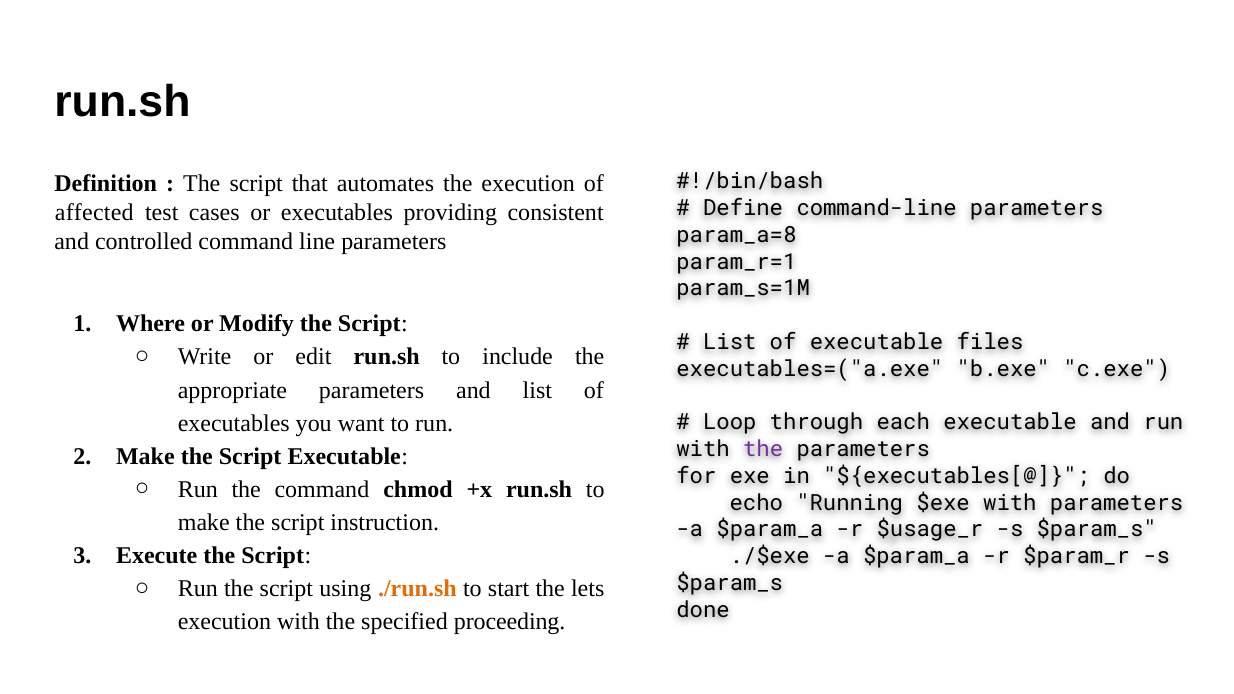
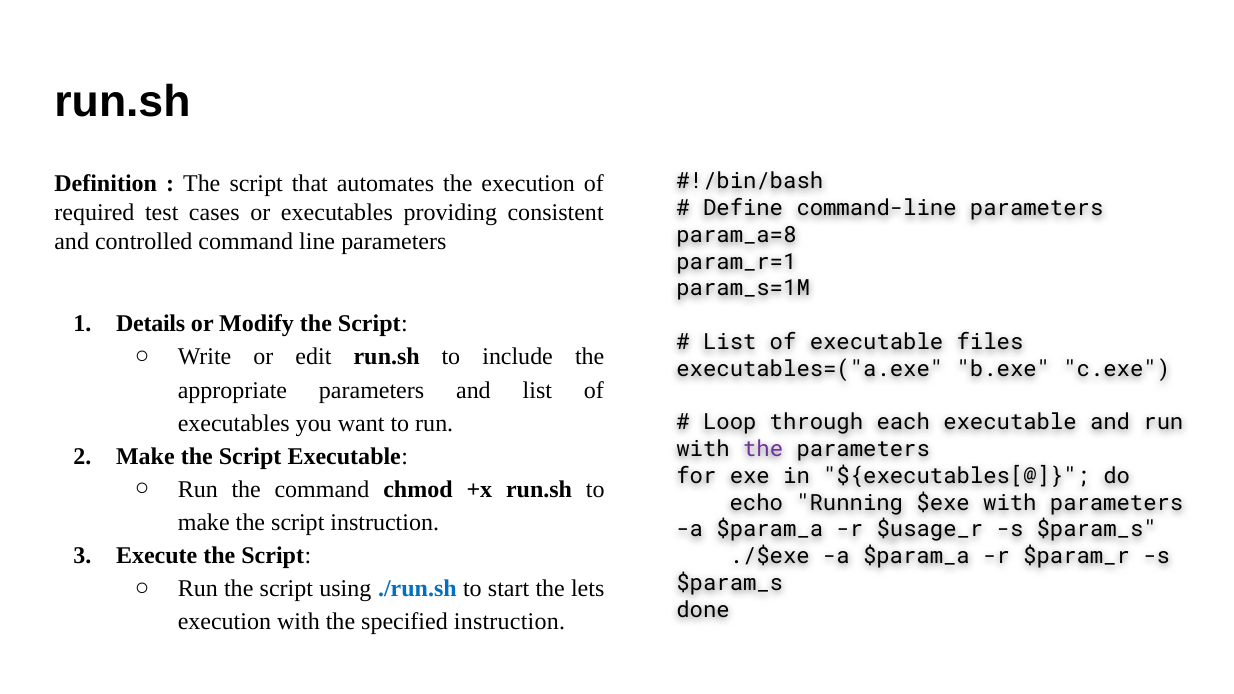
affected: affected -> required (94, 213)
Where: Where -> Details (151, 324)
./run.sh colour: orange -> blue (417, 589)
specified proceeding: proceeding -> instruction (509, 622)
